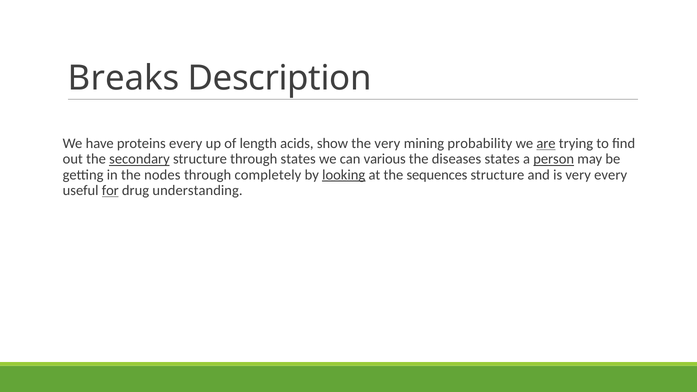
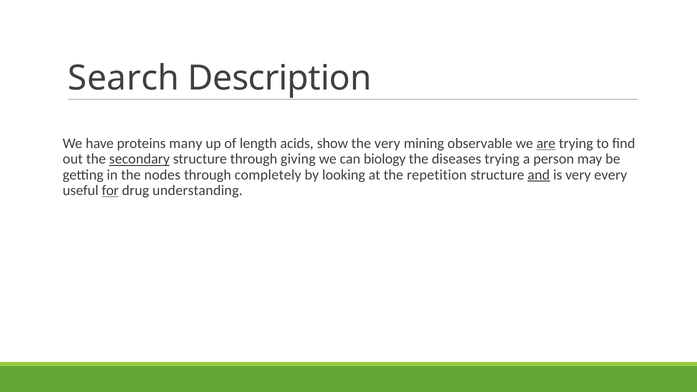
Breaks: Breaks -> Search (124, 78)
proteins every: every -> many (186, 143)
probability: probability -> observable (480, 143)
through states: states -> giving (298, 159)
various: various -> biology (385, 159)
diseases states: states -> trying (502, 159)
person underline: present -> none (554, 159)
looking underline: present -> none (344, 175)
sequences: sequences -> repetition (437, 175)
and underline: none -> present (539, 175)
